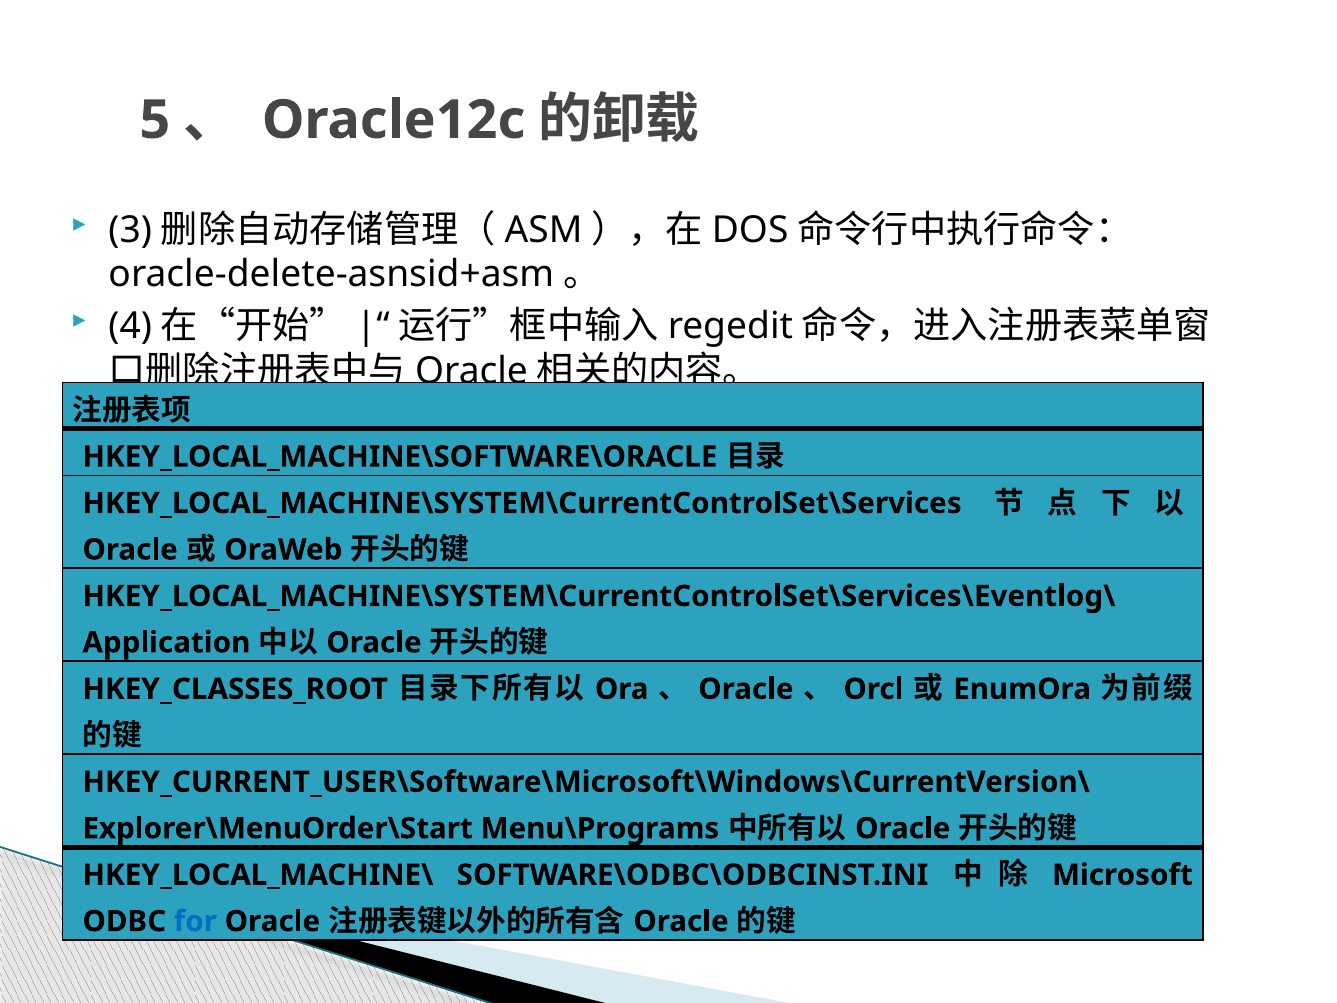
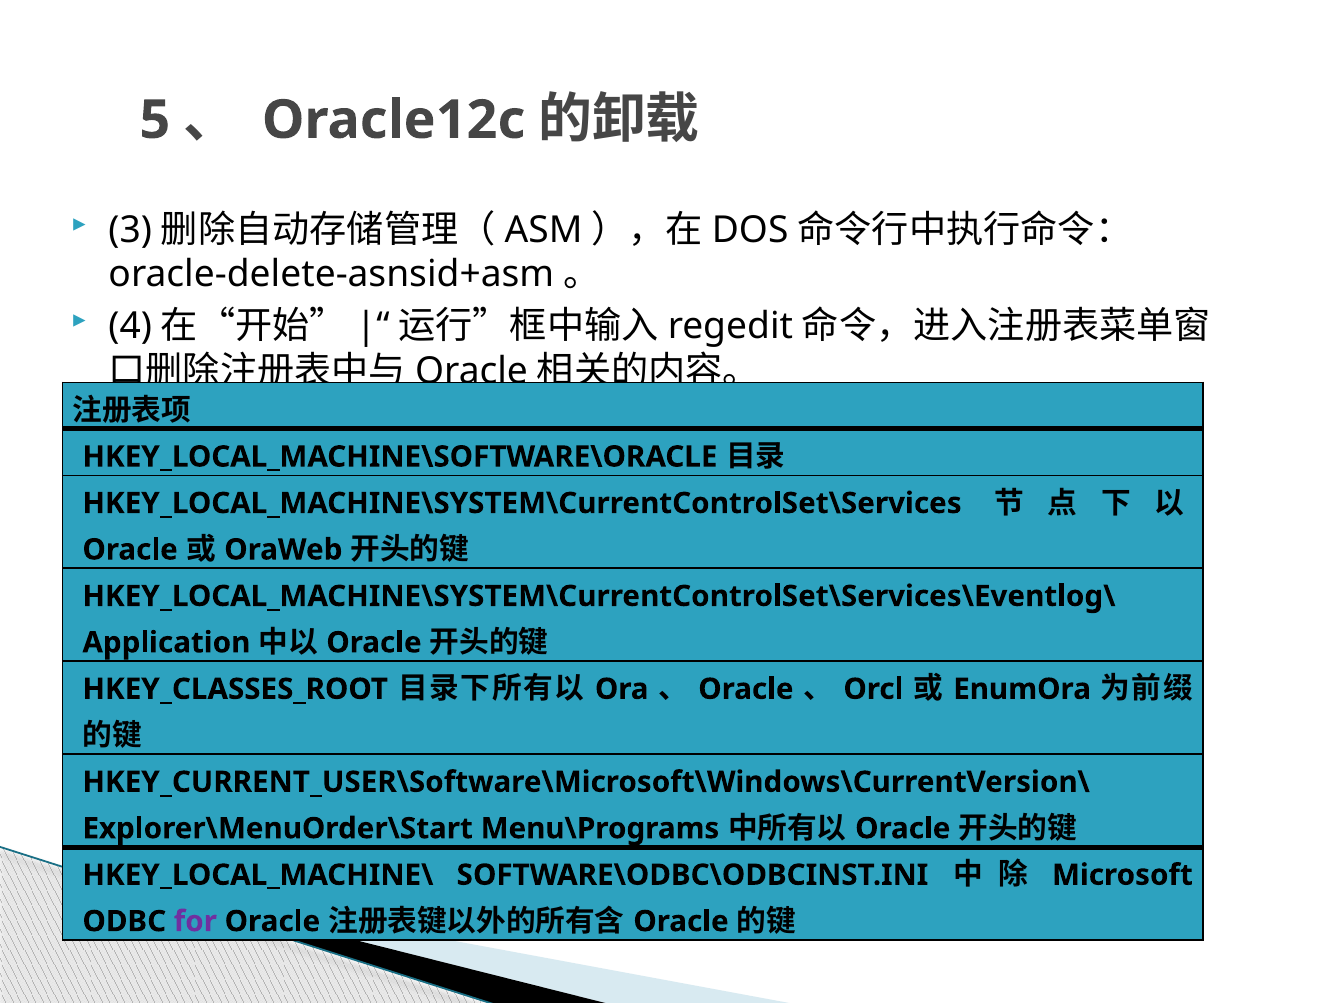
for colour: blue -> purple (195, 921)
